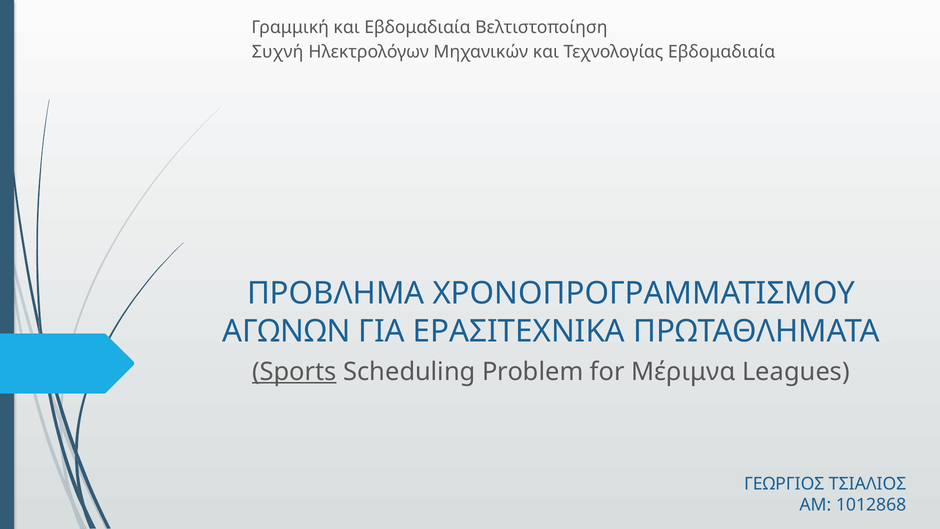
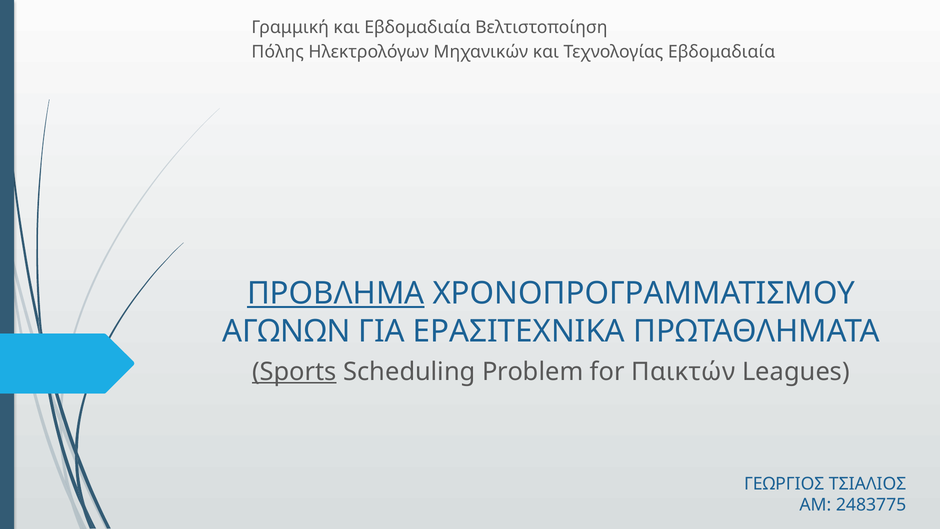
Συχνή: Συχνή -> Πόλης (278, 52)
ΠΡΟΒΛΗΜΑ underline: none -> present (336, 293)
Μέριμνα: Μέριμνα -> Παικτών (683, 372)
1012868: 1012868 -> 2483775 (871, 505)
